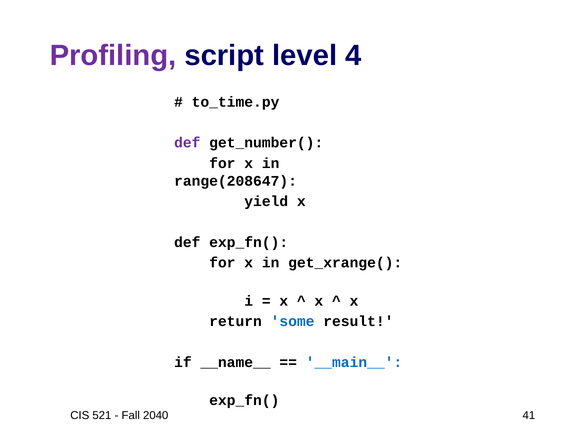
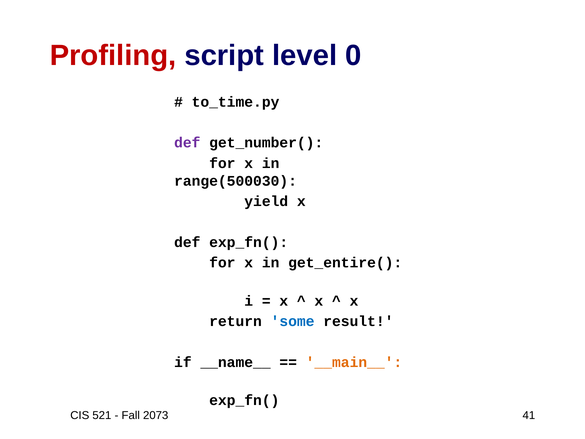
Profiling colour: purple -> red (113, 56)
4: 4 -> 0 (353, 56)
range(208647: range(208647 -> range(500030 (236, 181)
get_xrange(: get_xrange( -> get_entire( (345, 263)
__main__ colour: blue -> orange (354, 362)
2040: 2040 -> 2073 (156, 415)
